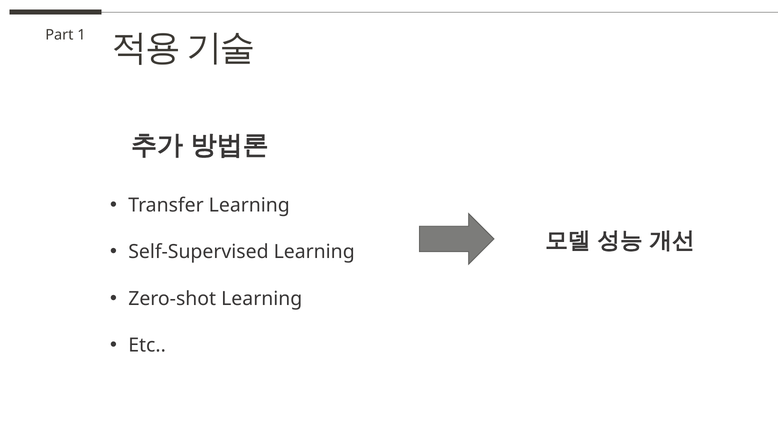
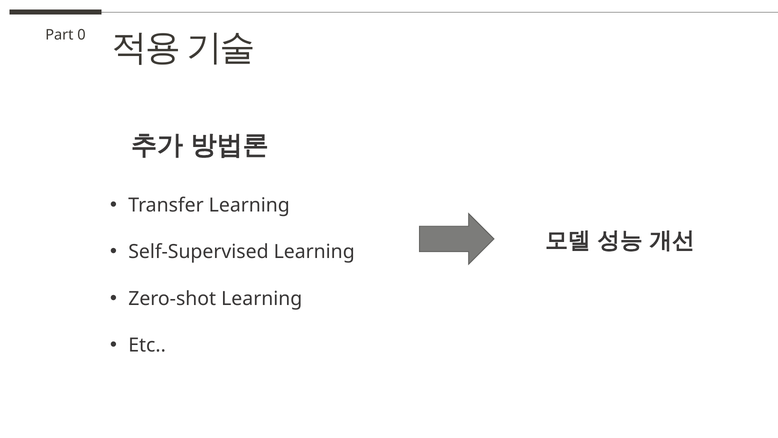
1: 1 -> 0 (81, 35)
